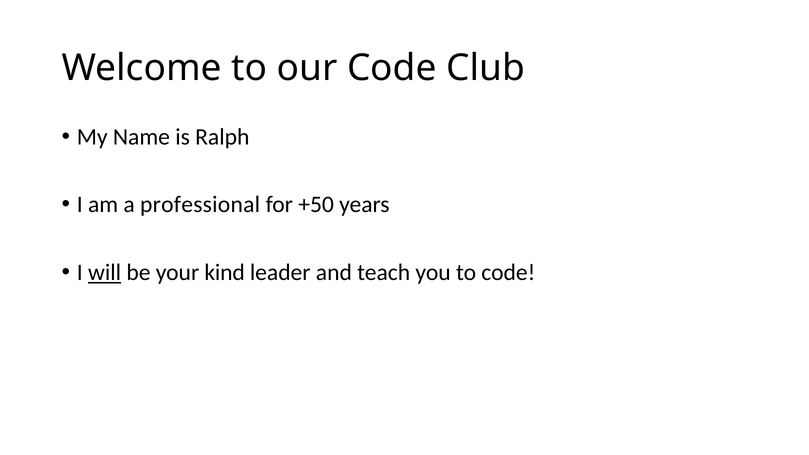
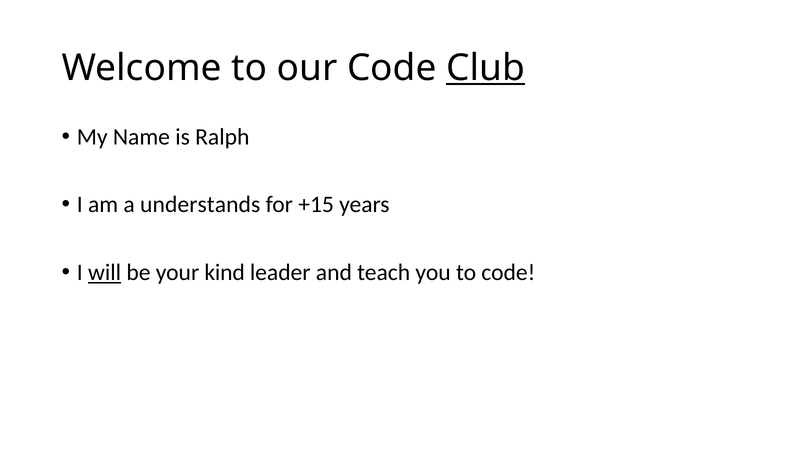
Club underline: none -> present (486, 68)
professional: professional -> understands (200, 205)
+50: +50 -> +15 (316, 205)
